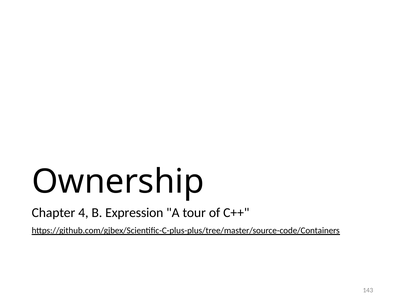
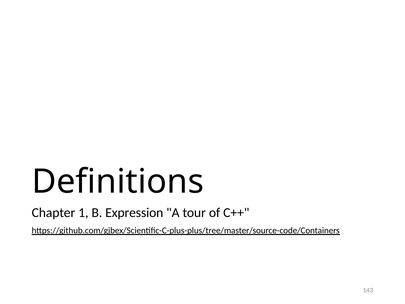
Ownership: Ownership -> Definitions (118, 182)
4: 4 -> 1 (83, 213)
